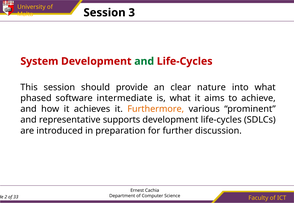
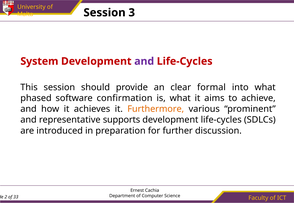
and colour: green -> purple (144, 61)
nature: nature -> formal (211, 88)
intermediate: intermediate -> confirmation (125, 98)
